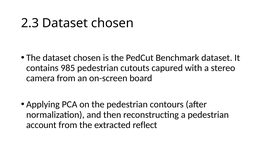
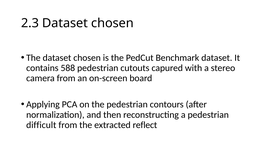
985: 985 -> 588 (68, 68)
account: account -> difficult (41, 125)
